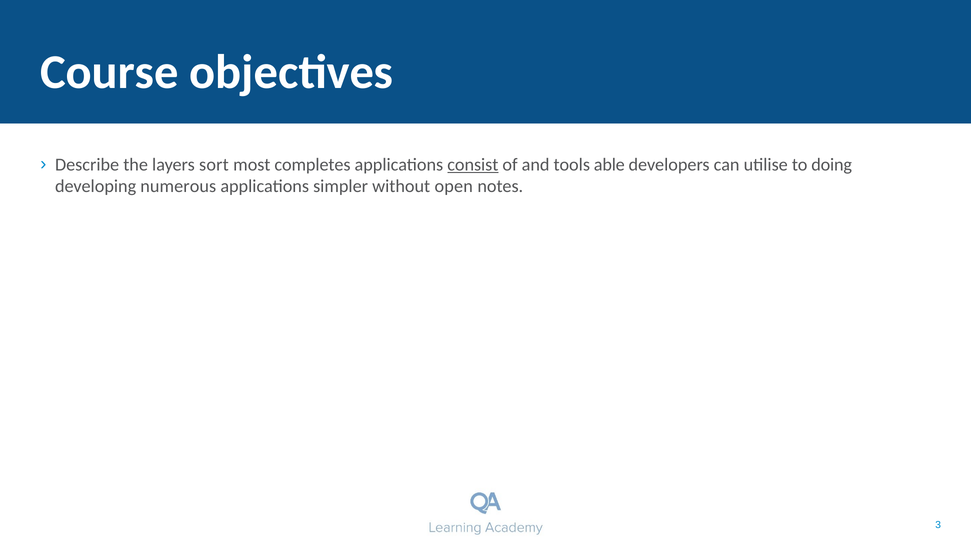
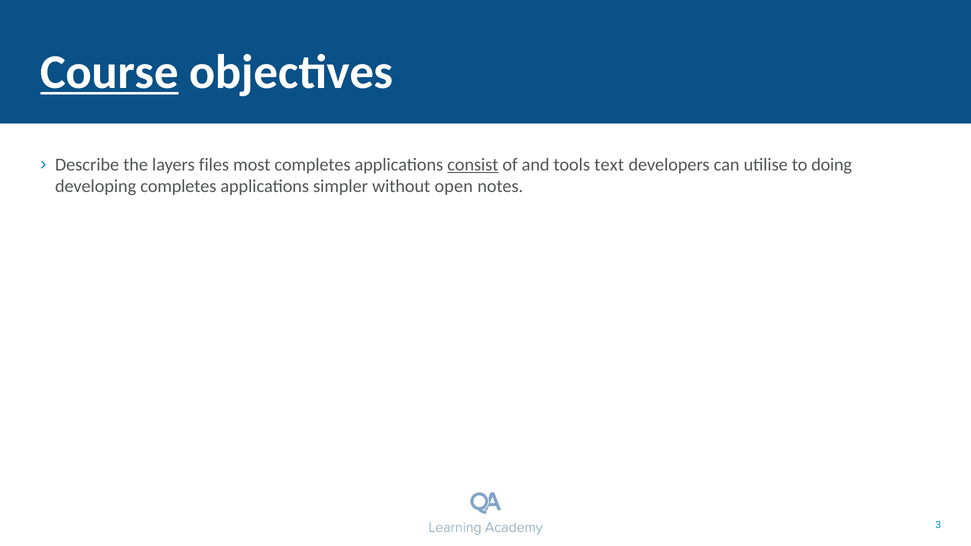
Course underline: none -> present (109, 72)
sort: sort -> files (214, 165)
able: able -> text (609, 165)
developing numerous: numerous -> completes (178, 186)
